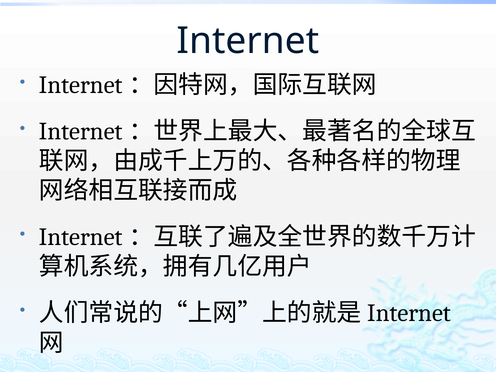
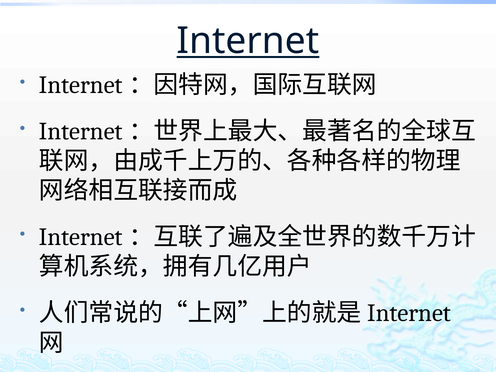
Internet underline: none -> present (248, 41)
